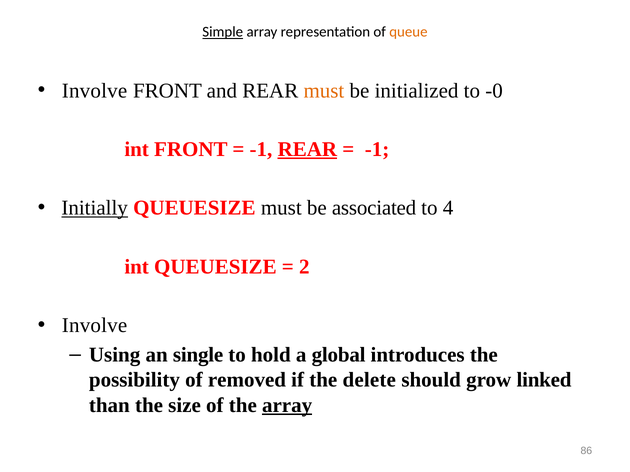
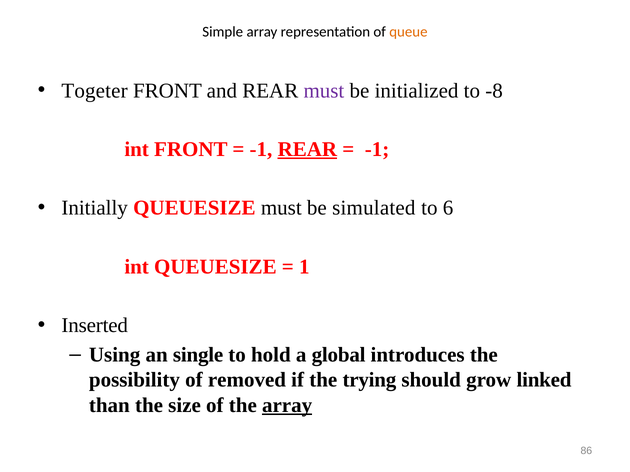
Simple underline: present -> none (223, 32)
Involve: Involve -> Togeter (95, 91)
must colour: orange -> purple (324, 91)
-0: -0 -> -8 (494, 91)
Initially underline: present -> none (95, 208)
associated: associated -> simulated (374, 208)
4: 4 -> 6 (448, 208)
2: 2 -> 1 (304, 267)
Involve: Involve -> Inserted (95, 326)
delete: delete -> trying (369, 380)
